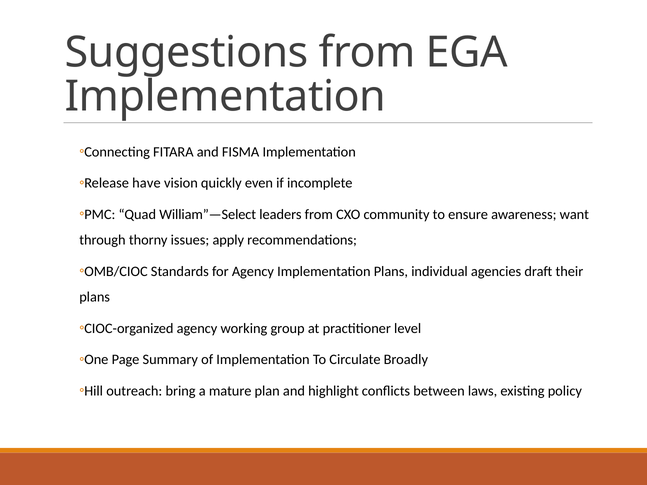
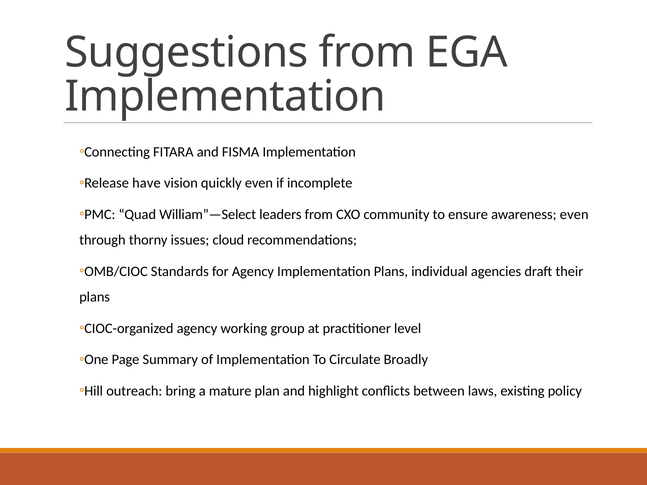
awareness want: want -> even (574, 215)
apply: apply -> cloud (228, 240)
